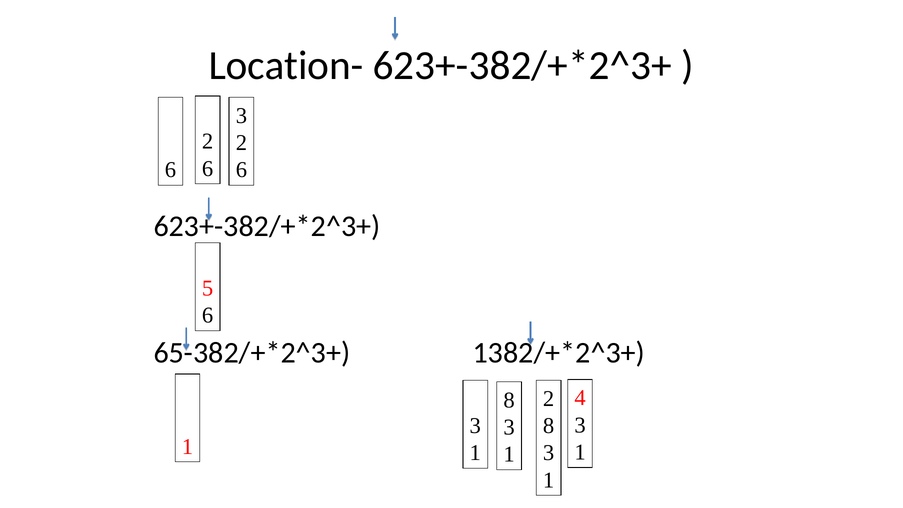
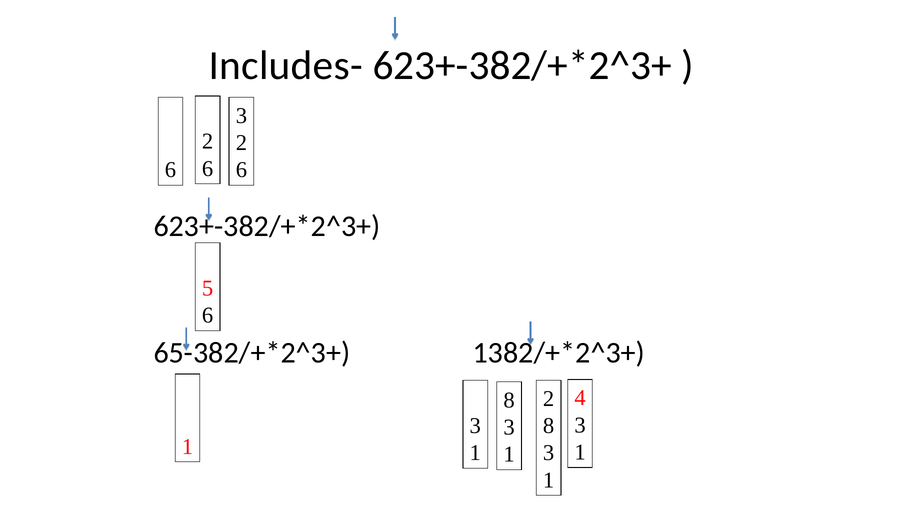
Location-: Location- -> Includes- (286, 66)
